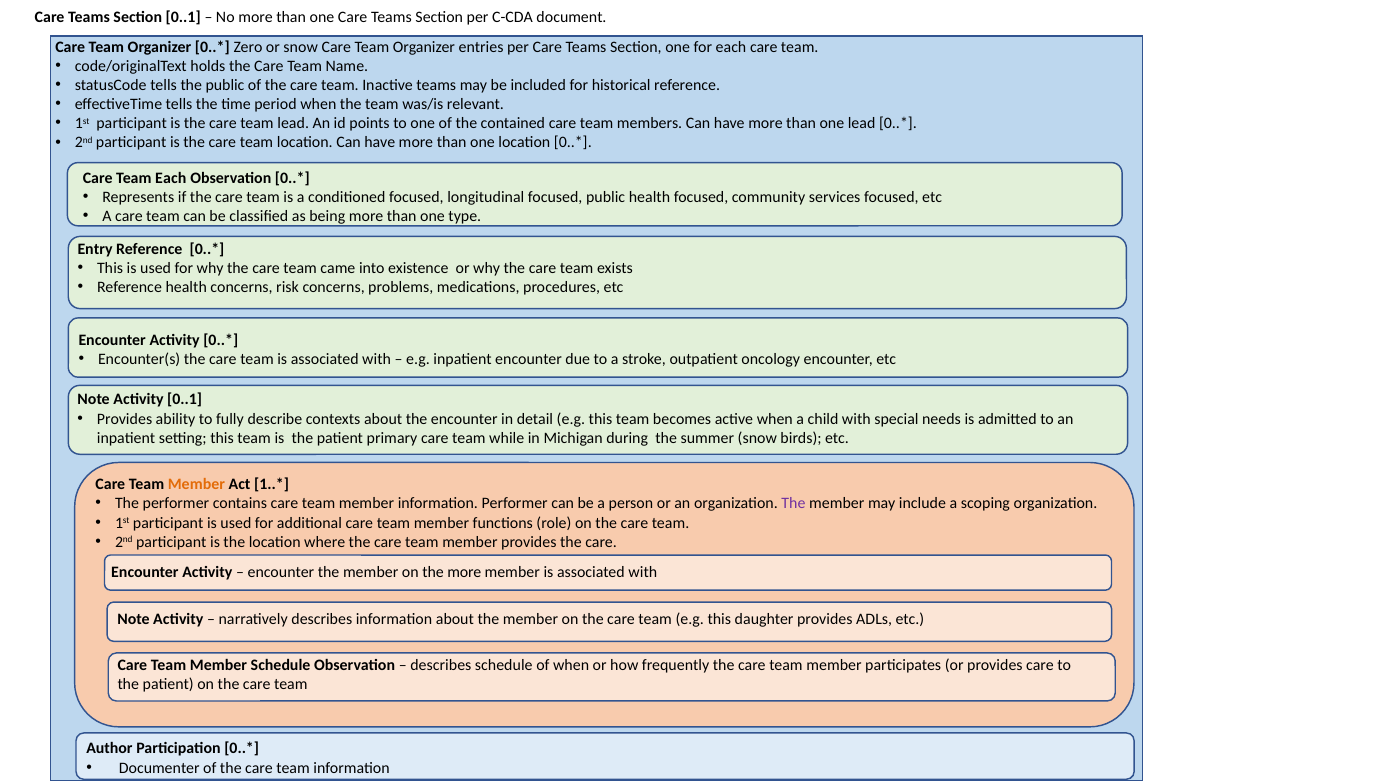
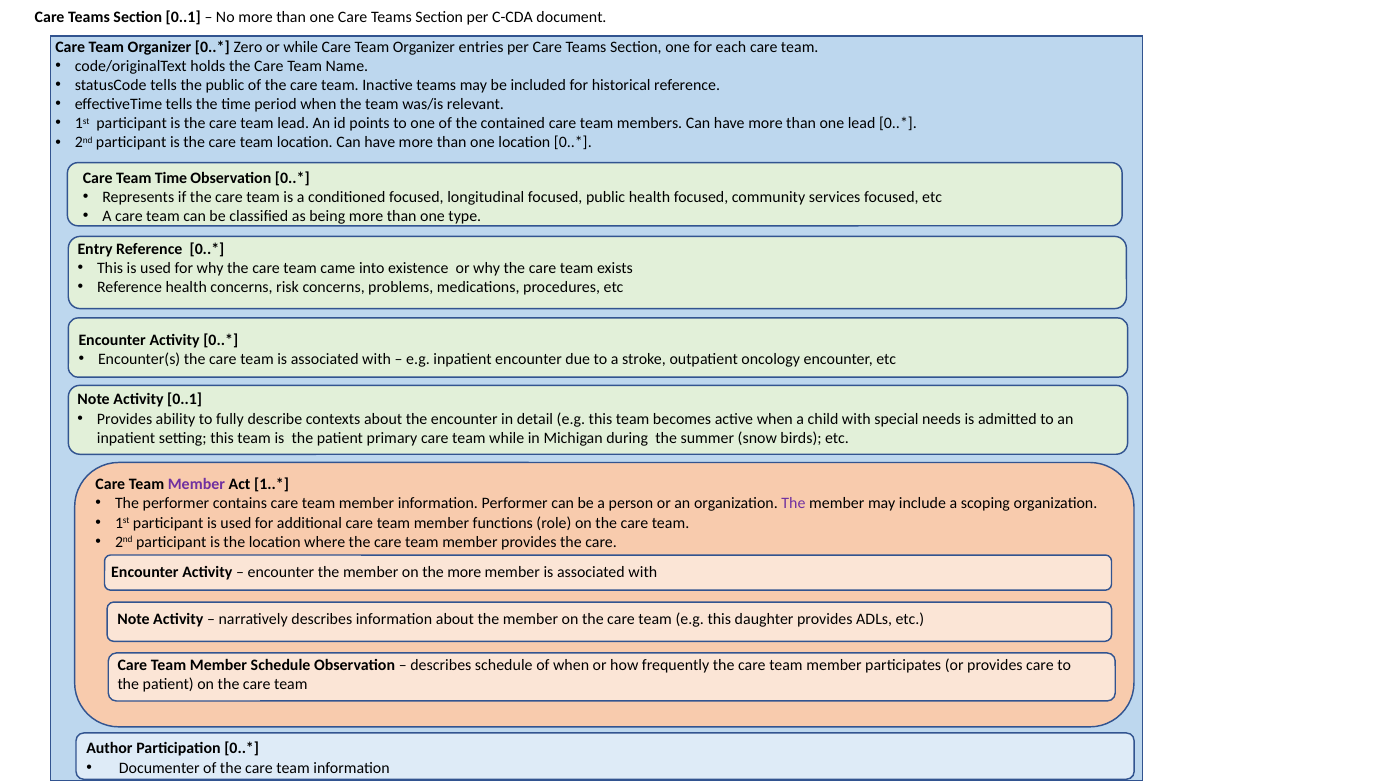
or snow: snow -> while (301, 47)
Team Each: Each -> Time (171, 178)
Member colour: orange -> purple (196, 484)
